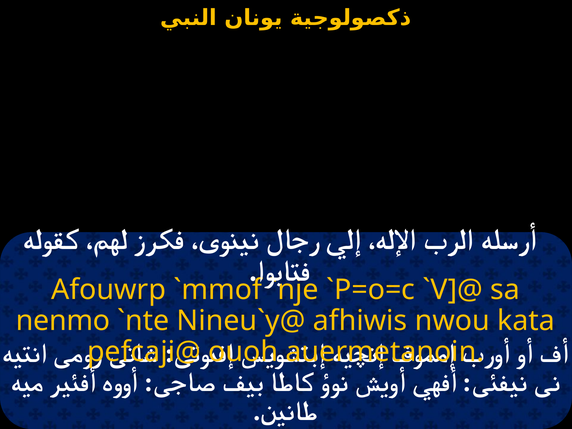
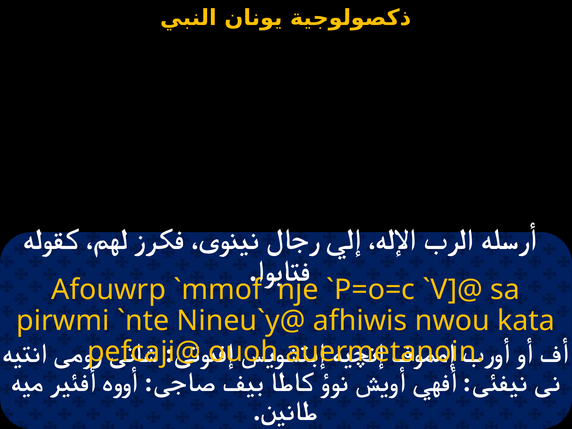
nenmo: nenmo -> pirwmi (63, 321)
